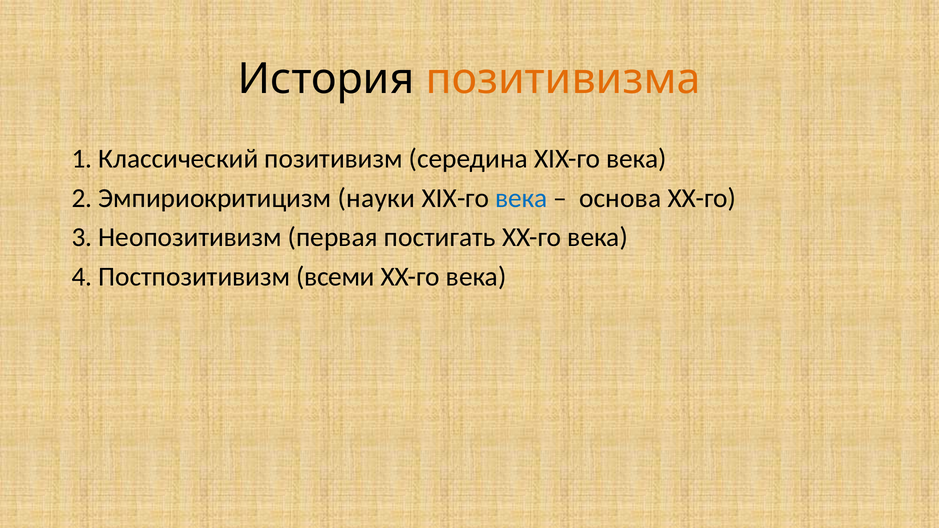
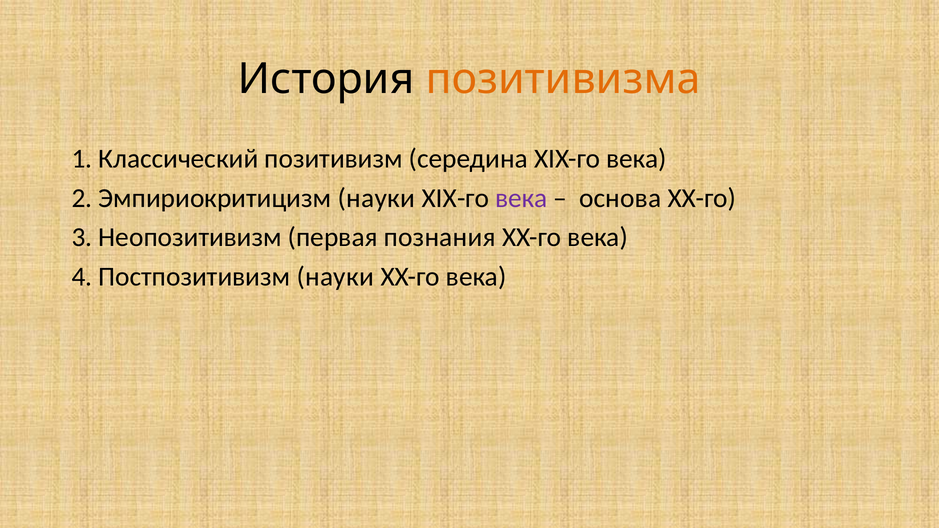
века colour: blue -> purple (521, 198)
постигать: постигать -> познания (440, 238)
Постпозитивизм всеми: всеми -> науки (335, 277)
